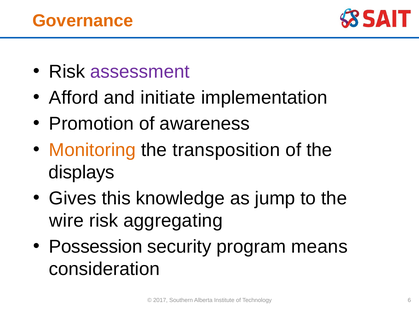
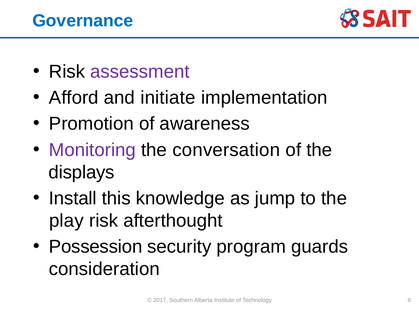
Governance colour: orange -> blue (83, 21)
Monitoring colour: orange -> purple (92, 150)
transposition: transposition -> conversation (226, 150)
Gives: Gives -> Install (73, 198)
wire: wire -> play (66, 221)
aggregating: aggregating -> afterthought (173, 221)
means: means -> guards (320, 247)
